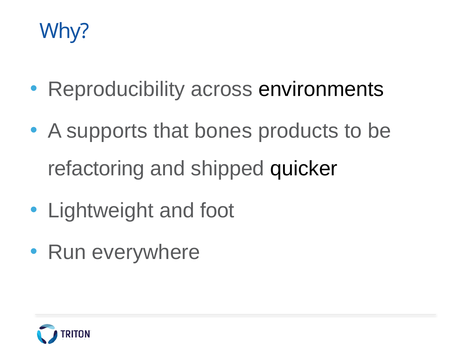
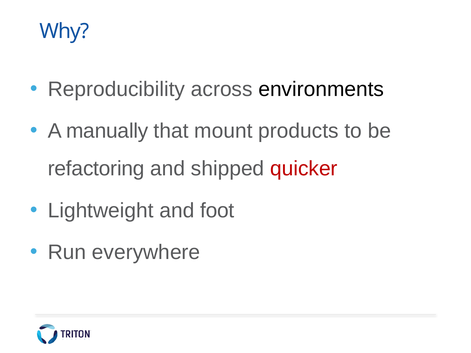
supports: supports -> manually (107, 131)
bones: bones -> mount (223, 131)
quicker colour: black -> red (304, 169)
